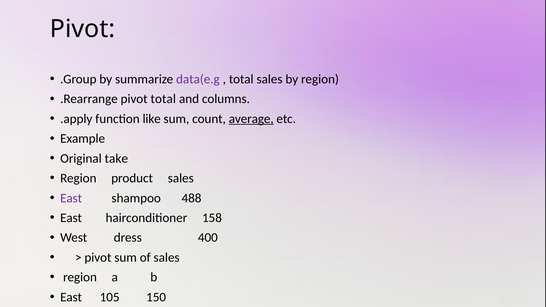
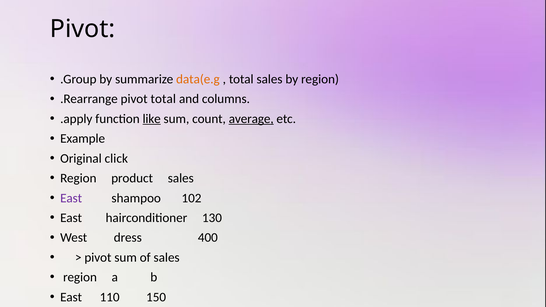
data(e.g colour: purple -> orange (198, 79)
like underline: none -> present (152, 119)
take: take -> click (116, 158)
488: 488 -> 102 (191, 198)
158: 158 -> 130 (212, 218)
105: 105 -> 110 (110, 297)
